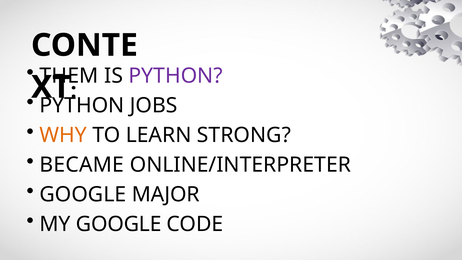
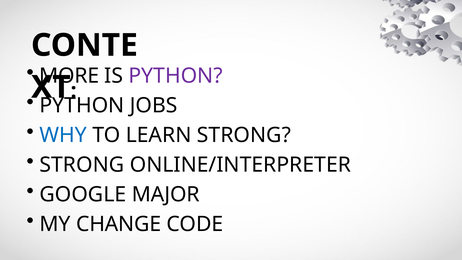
THEM: THEM -> MORE (69, 76)
WHY colour: orange -> blue (63, 135)
BECAME: BECAME -> STRONG (82, 165)
MY GOOGLE: GOOGLE -> CHANGE (119, 224)
